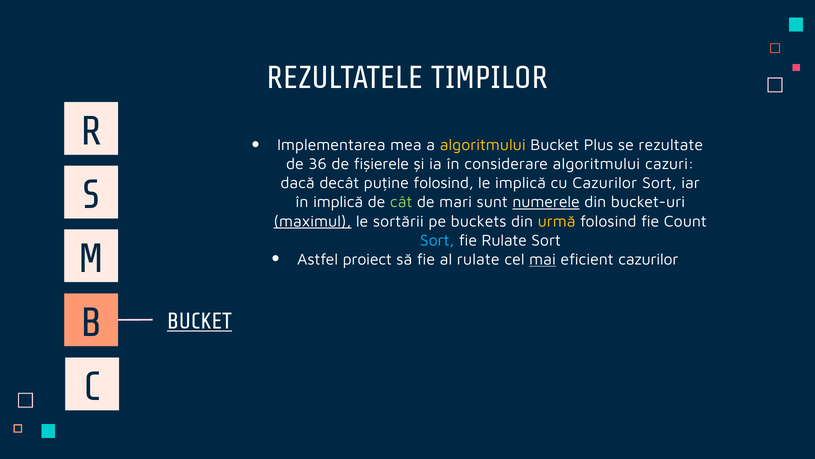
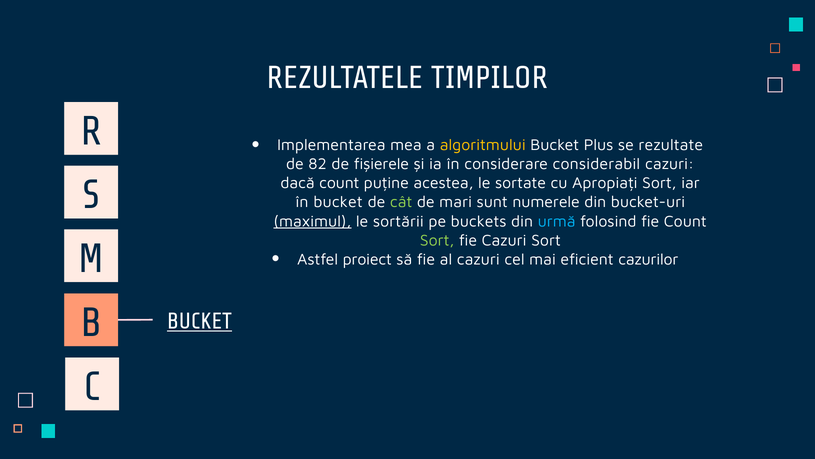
36: 36 -> 82 (318, 164)
considerare algoritmului: algoritmului -> considerabil (596, 164)
dacă decât: decât -> count (339, 183)
puține folosind: folosind -> acestea (444, 183)
le implică: implică -> sortate (521, 183)
cu Cazurilor: Cazurilor -> Apropiați (605, 183)
în implică: implică -> bucket (338, 202)
numerele underline: present -> none (546, 202)
urmă colour: yellow -> light blue (557, 221)
Sort colour: light blue -> light green (437, 240)
fie Rulate: Rulate -> Cazuri (504, 240)
al rulate: rulate -> cazuri (478, 259)
mai underline: present -> none (542, 259)
